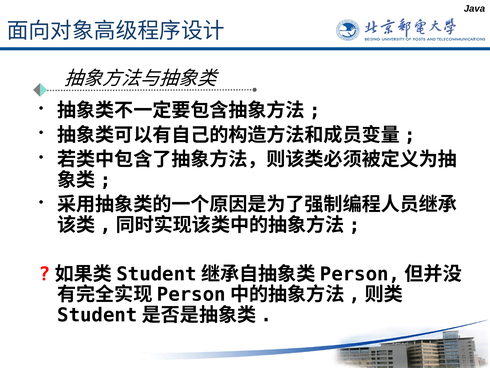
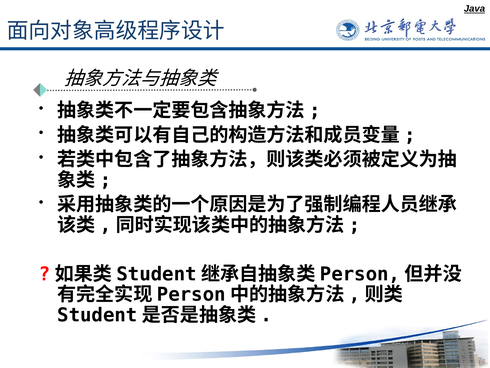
Java underline: none -> present (474, 9)
